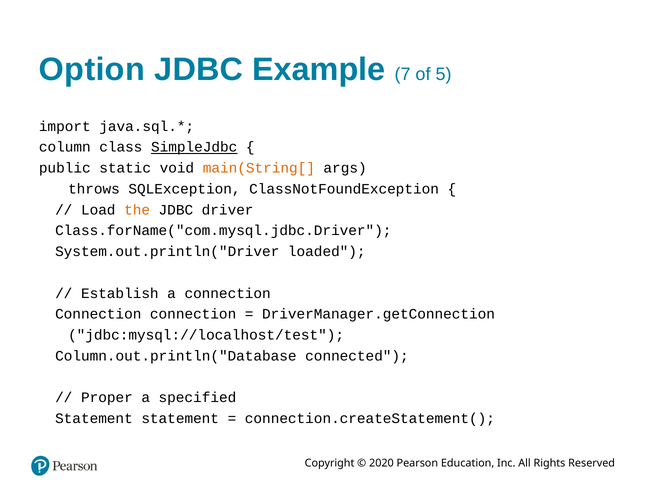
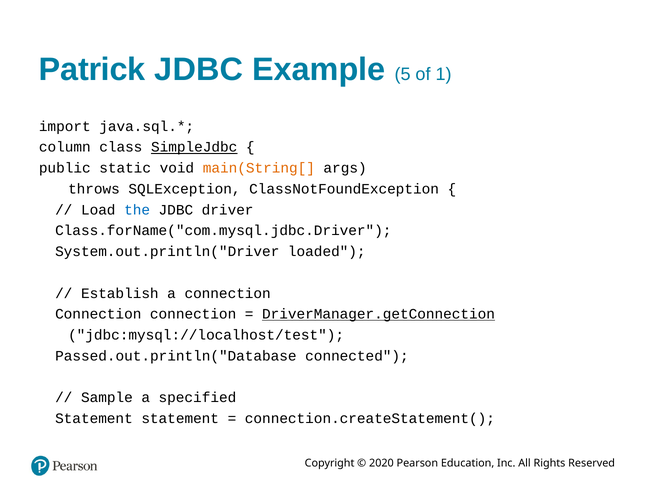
Option: Option -> Patrick (92, 69)
7: 7 -> 5 (403, 74)
5: 5 -> 1 (444, 74)
the colour: orange -> blue (137, 210)
DriverManager.getConnection underline: none -> present (379, 315)
Column.out.println("Database: Column.out.println("Database -> Passed.out.println("Database (176, 356)
Proper: Proper -> Sample (107, 398)
